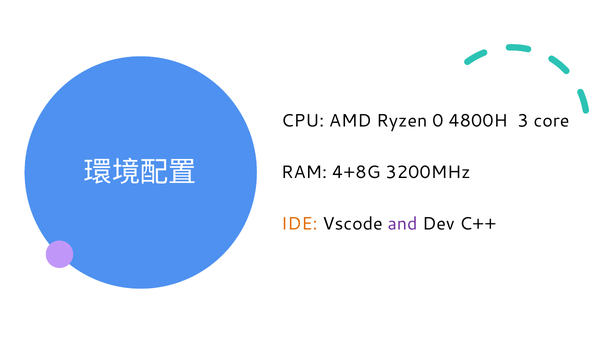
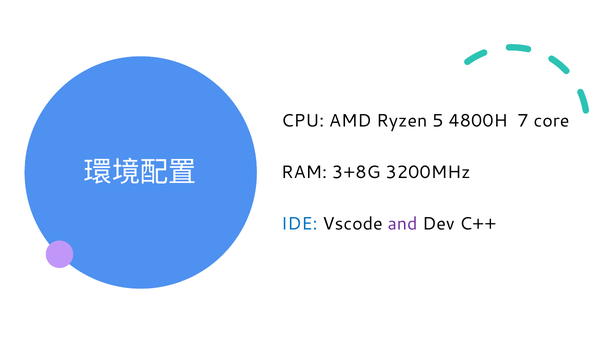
0: 0 -> 5 (438, 121)
3: 3 -> 7 (523, 121)
4+8G: 4+8G -> 3+8G (356, 172)
IDE colour: orange -> blue (299, 224)
